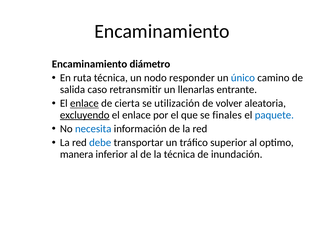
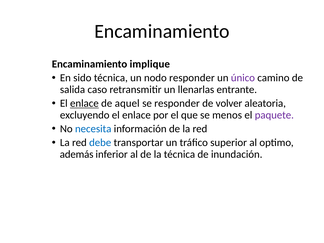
diámetro: diámetro -> implique (150, 64)
ruta: ruta -> sido (82, 78)
único colour: blue -> purple (243, 78)
cierta: cierta -> aquel (127, 103)
se utilización: utilización -> responder (177, 103)
excluyendo underline: present -> none (85, 115)
finales: finales -> menos (227, 115)
paquete colour: blue -> purple (274, 115)
manera: manera -> además (77, 154)
